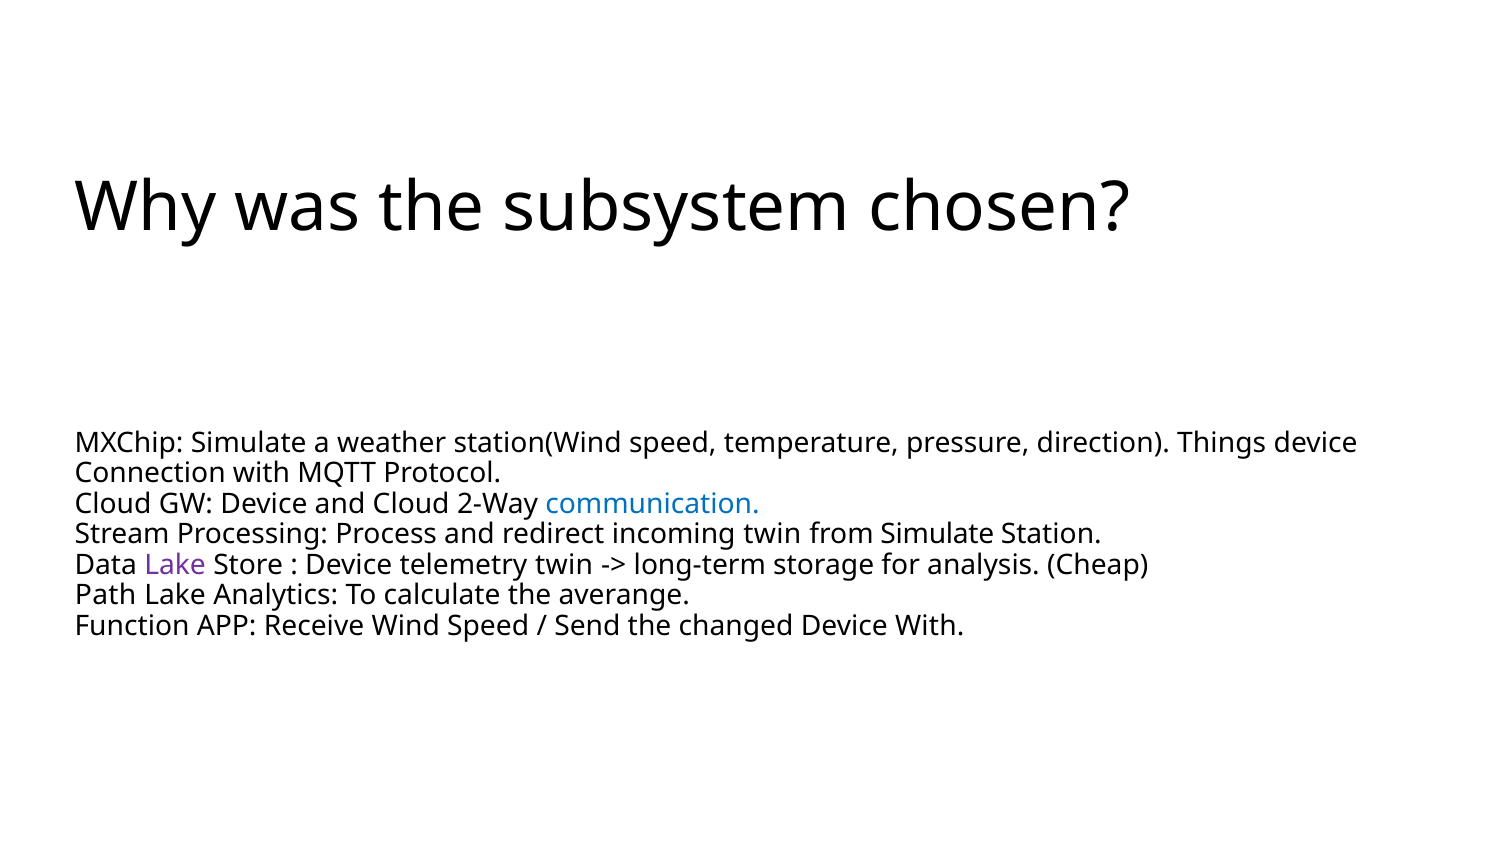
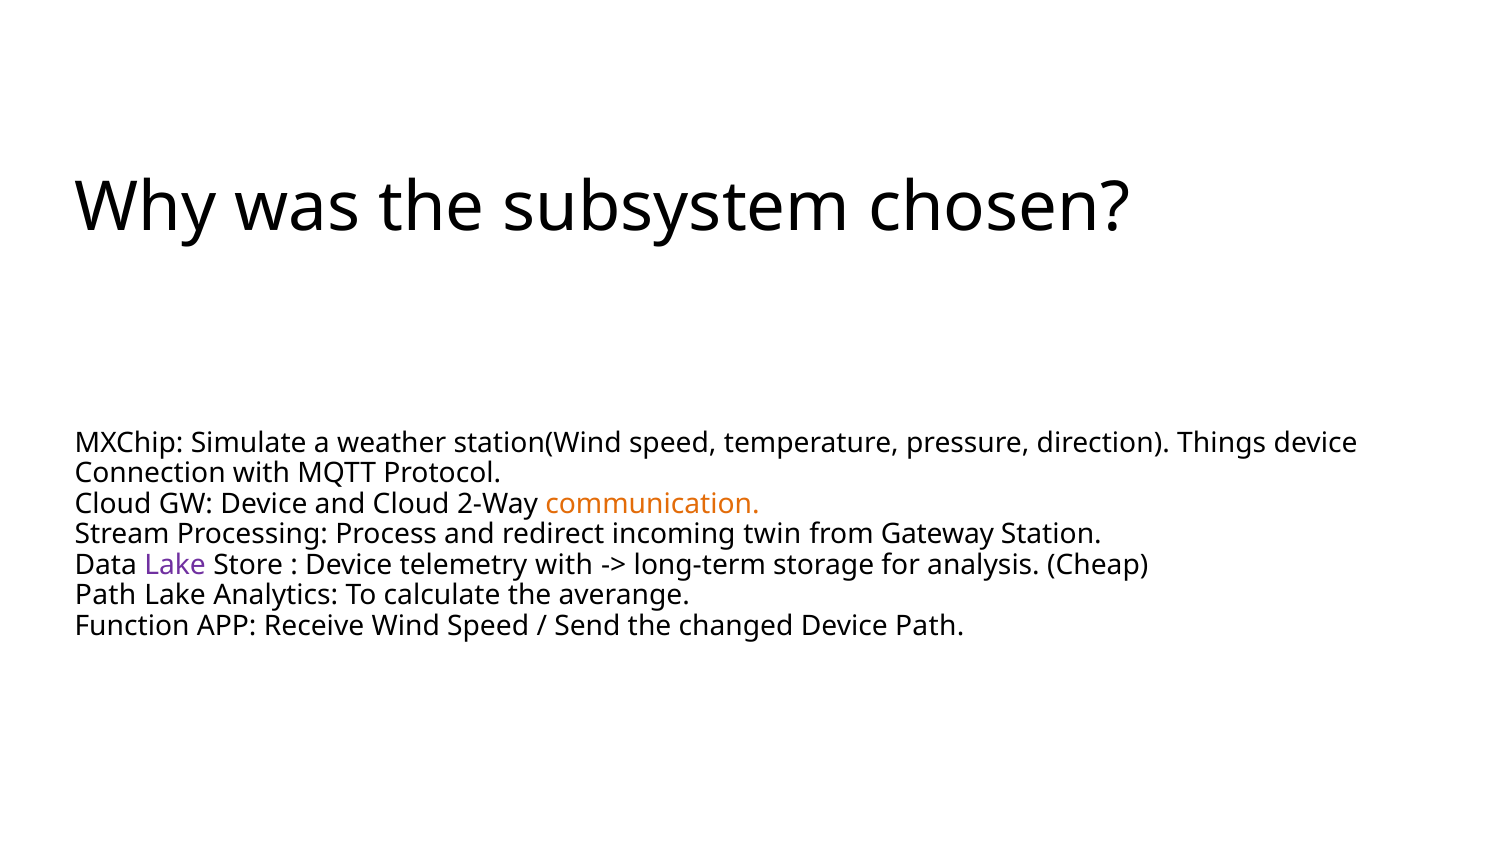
communication colour: blue -> orange (653, 504)
from Simulate: Simulate -> Gateway (937, 535)
telemetry twin: twin -> with (564, 565)
Device With: With -> Path (930, 626)
